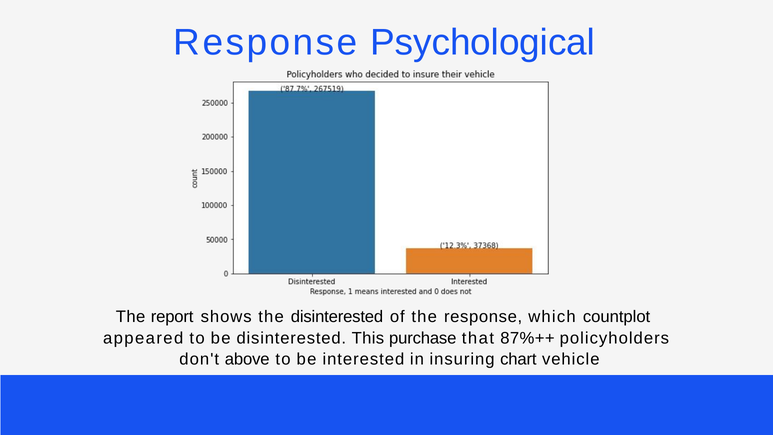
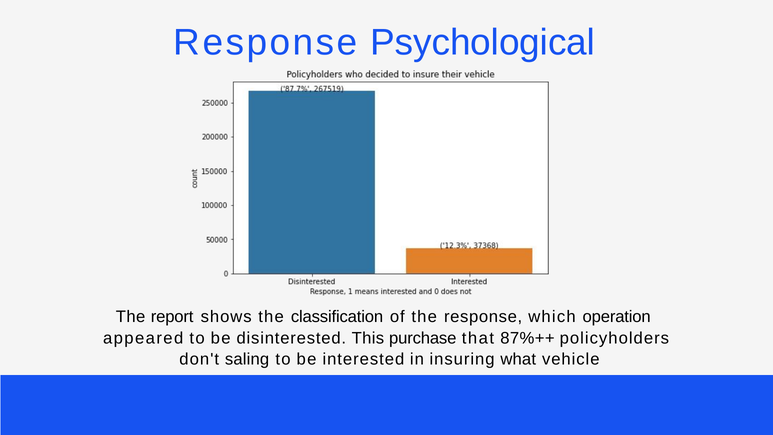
the disinterested: disinterested -> classification (337, 317)
countplot: countplot -> operation (617, 317)
above: above -> saling (247, 359)
chart: chart -> what (518, 359)
